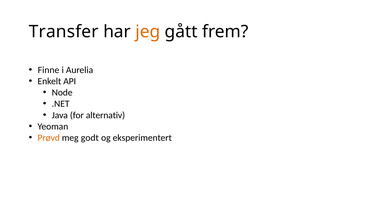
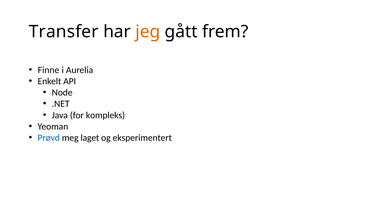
alternativ: alternativ -> kompleks (105, 116)
Prøvd colour: orange -> blue (49, 138)
godt: godt -> laget (90, 138)
